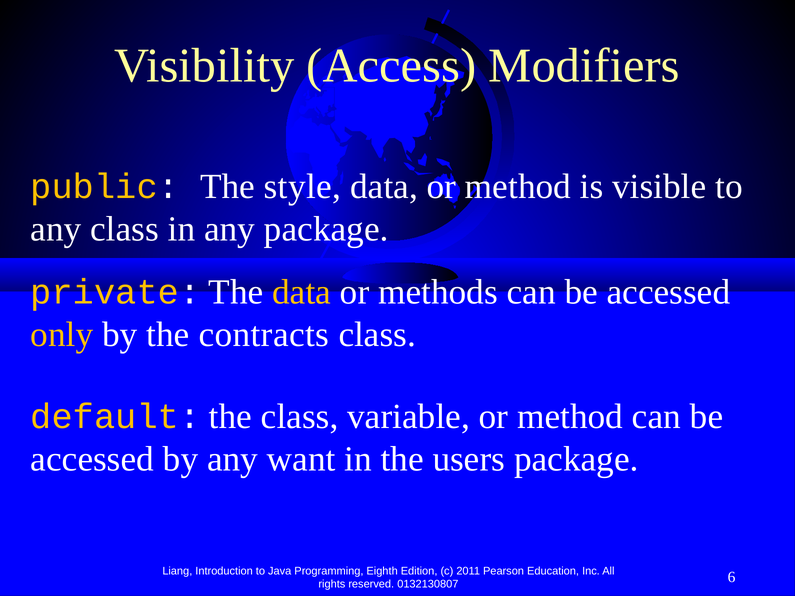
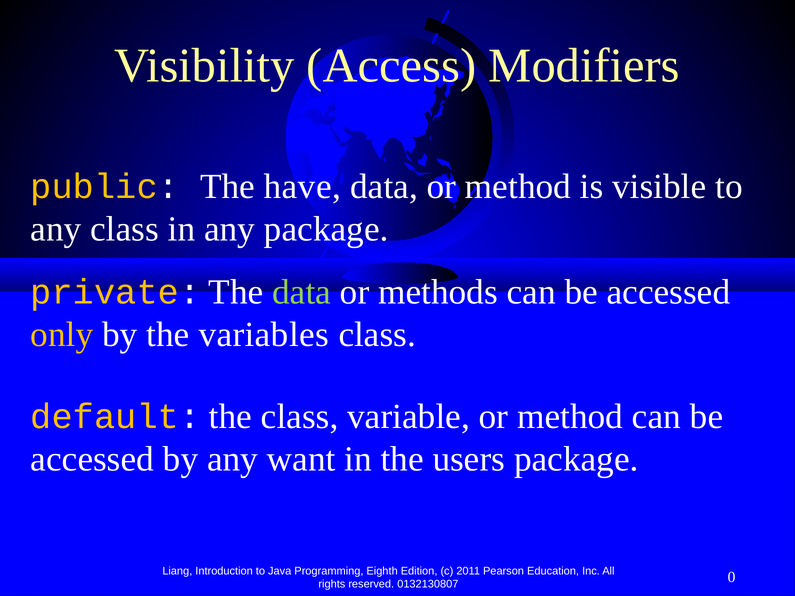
style: style -> have (302, 187)
data colour: yellow -> light green (302, 292)
contracts: contracts -> variables (264, 335)
6: 6 -> 0 (732, 577)
